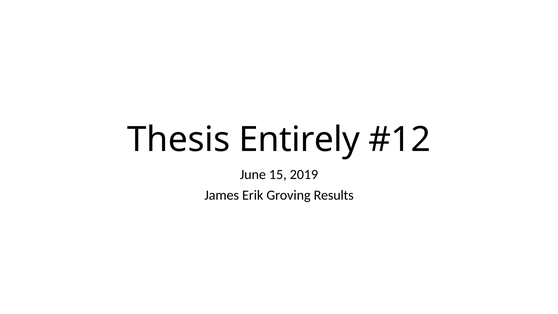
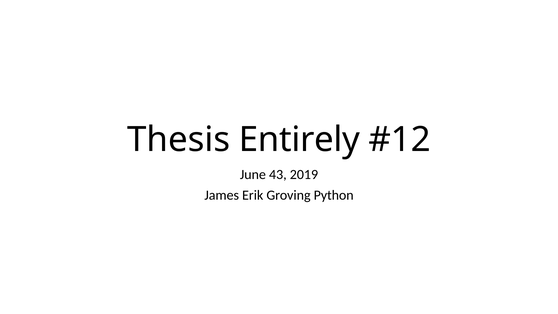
15: 15 -> 43 (278, 174)
Results: Results -> Python (334, 195)
